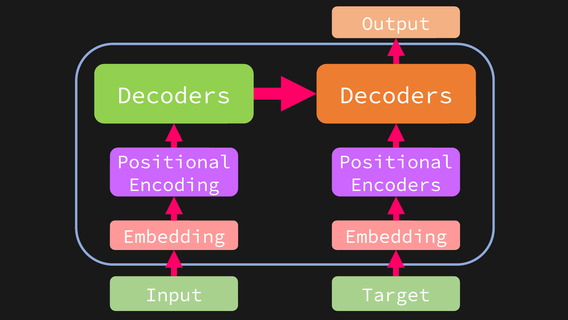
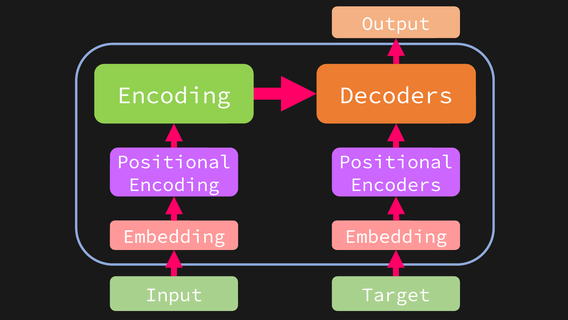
Decoders: Decoders -> Encoding (174, 95)
